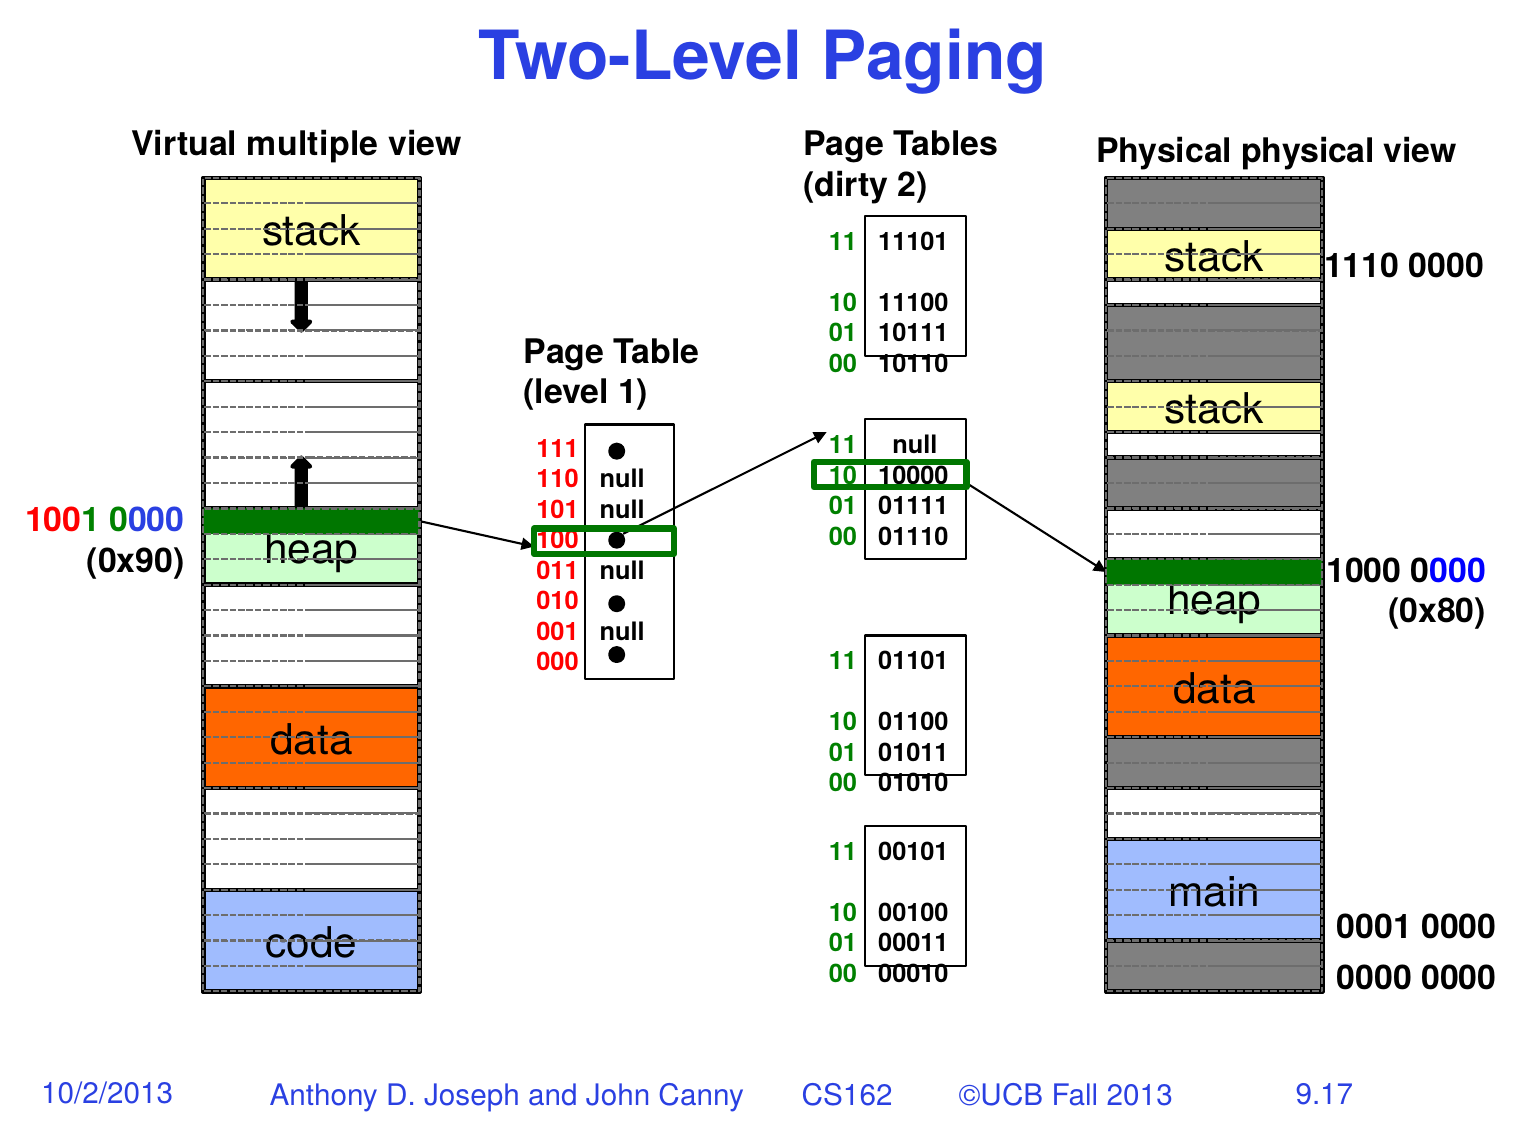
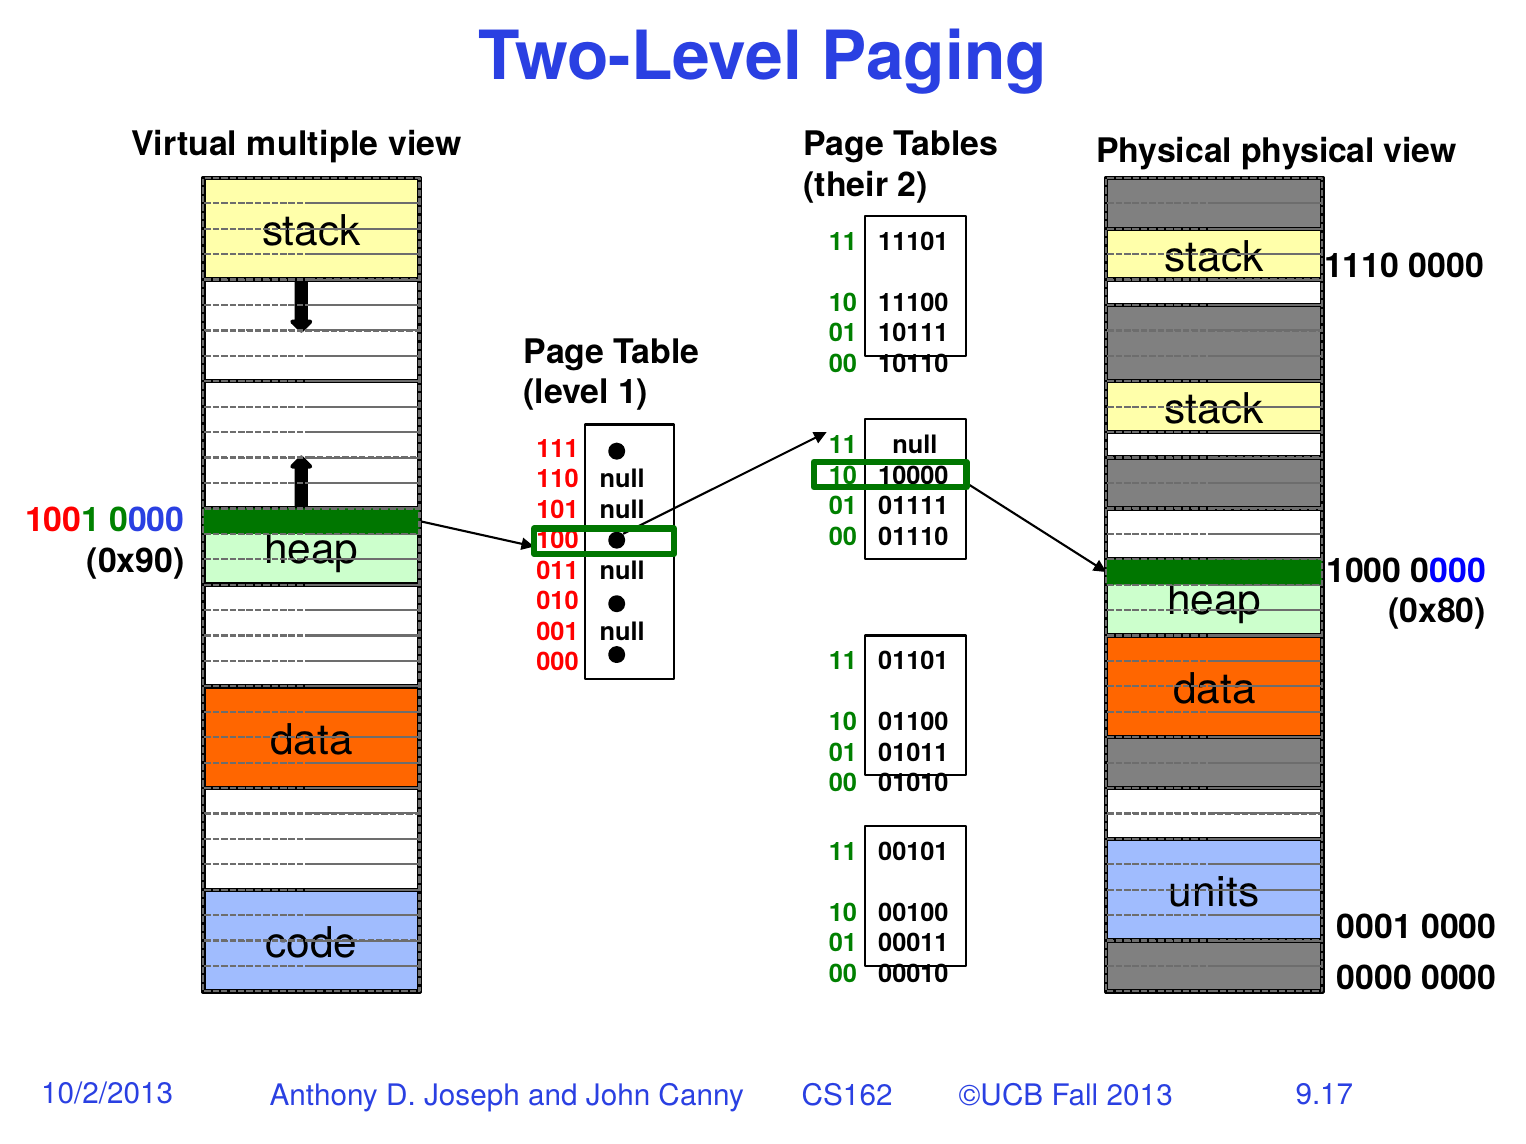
dirty: dirty -> their (846, 185)
main: main -> units (1214, 893)
